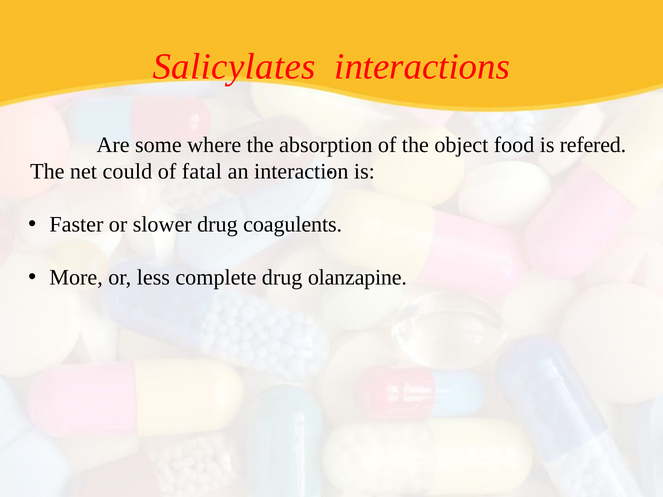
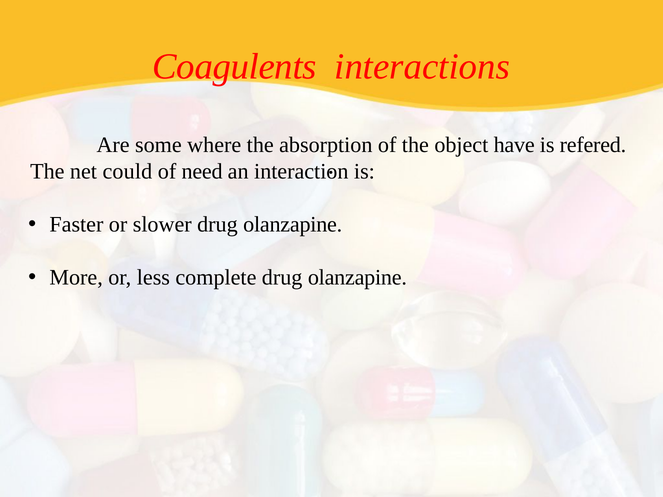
Salicylates: Salicylates -> Coagulents (235, 67)
food: food -> have (514, 145)
fatal: fatal -> need (202, 172)
slower drug coagulents: coagulents -> olanzapine (293, 225)
